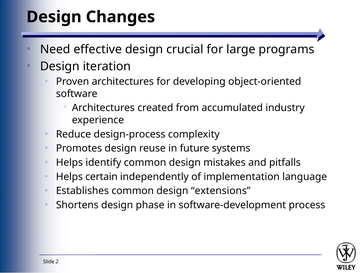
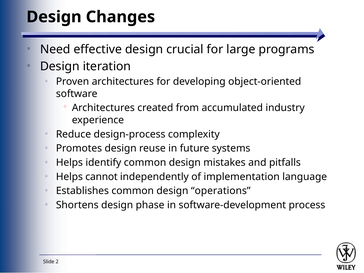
certain: certain -> cannot (101, 177)
extensions: extensions -> operations (221, 191)
